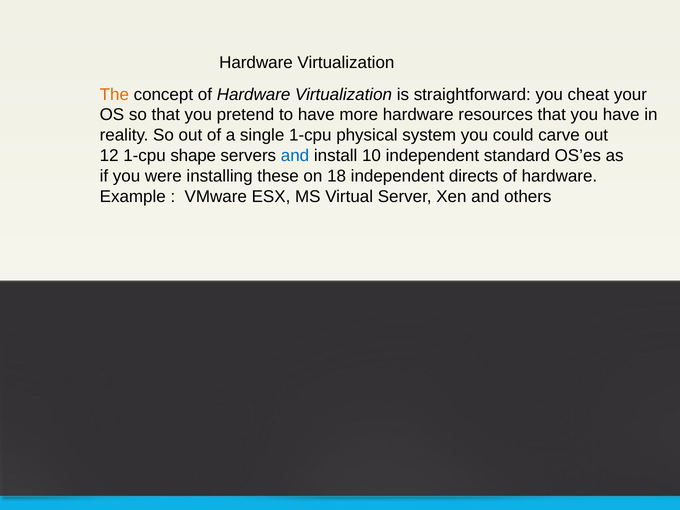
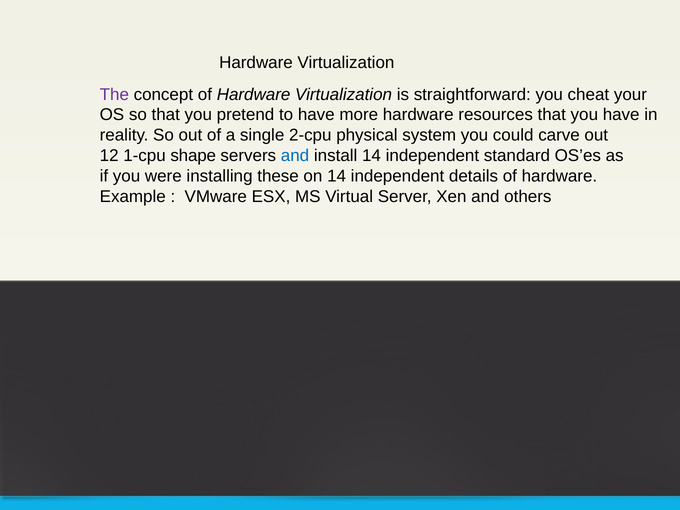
The colour: orange -> purple (114, 94)
single 1-cpu: 1-cpu -> 2-cpu (310, 135)
install 10: 10 -> 14 (371, 156)
on 18: 18 -> 14 (337, 176)
directs: directs -> details (474, 176)
